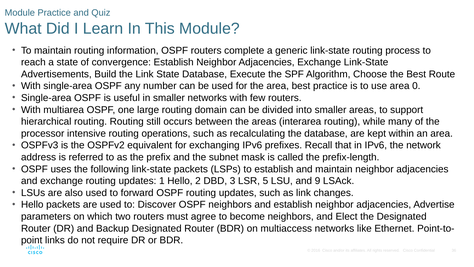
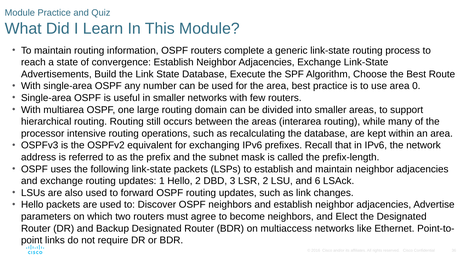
LSR 5: 5 -> 2 (265, 181)
9: 9 -> 6 (318, 181)
